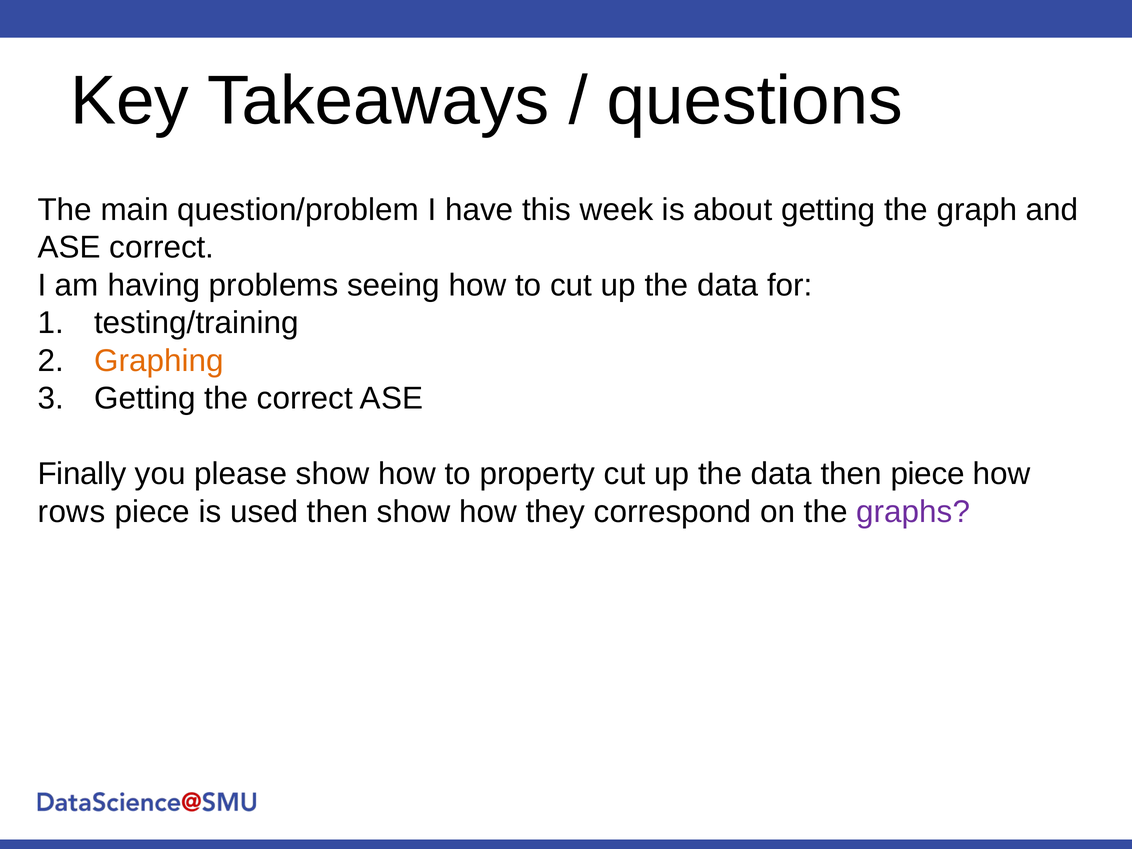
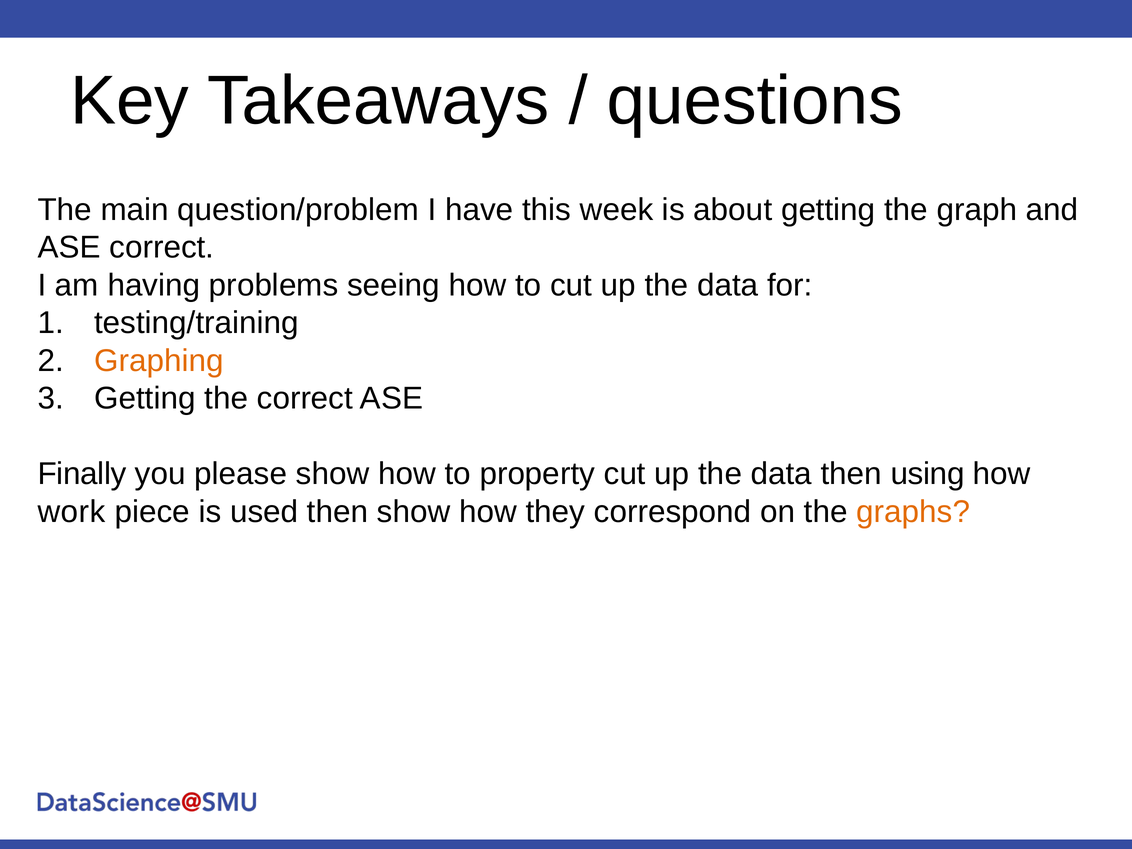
then piece: piece -> using (928, 474)
rows: rows -> work (72, 512)
graphs colour: purple -> orange (913, 512)
